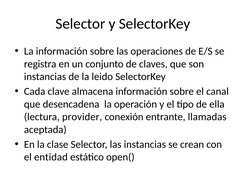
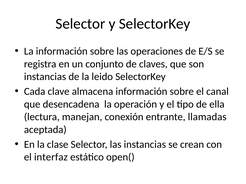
provider: provider -> manejan (82, 117)
entidad: entidad -> interfaz (51, 157)
